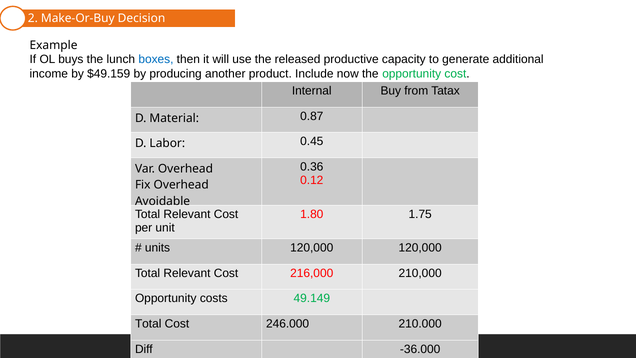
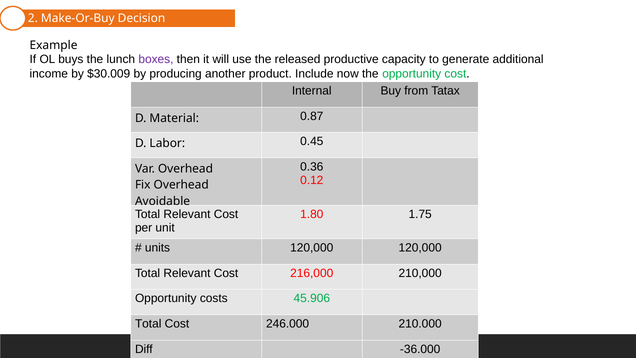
boxes colour: blue -> purple (156, 59)
$49.159: $49.159 -> $30.009 (109, 74)
49.149: 49.149 -> 45.906 (312, 298)
